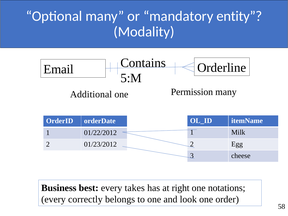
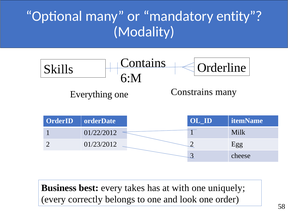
Email: Email -> Skills (58, 69)
5:M: 5:M -> 6:M (131, 78)
Permission: Permission -> Constrains (192, 92)
Additional: Additional -> Everything (91, 94)
right: right -> with (180, 188)
notations: notations -> uniquely (227, 188)
